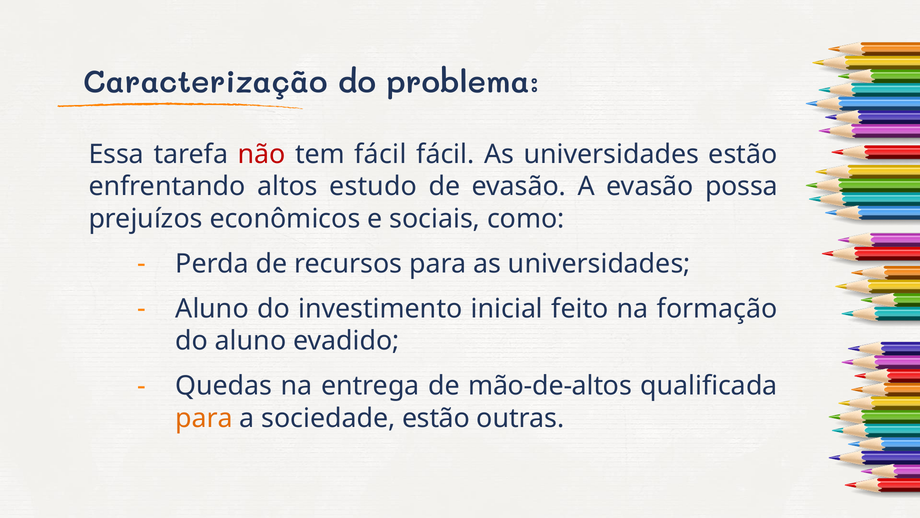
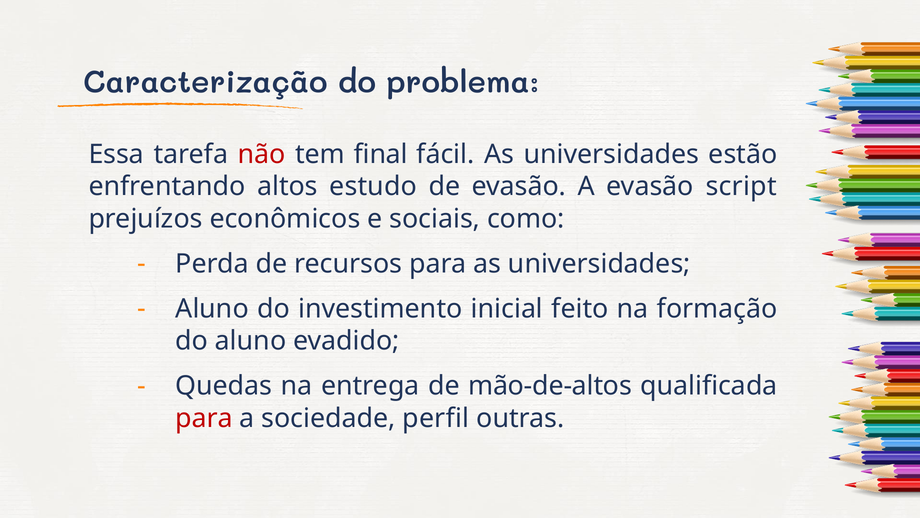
tem fácil: fácil -> final (381, 154)
possa: possa -> script (741, 186)
para colour: orange -> red (204, 418)
sociedade estão: estão -> perfil (436, 418)
